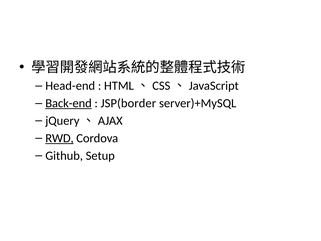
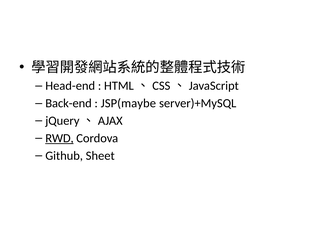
Back-end underline: present -> none (69, 103)
JSP(border: JSP(border -> JSP(maybe (128, 103)
Setup: Setup -> Sheet (100, 156)
